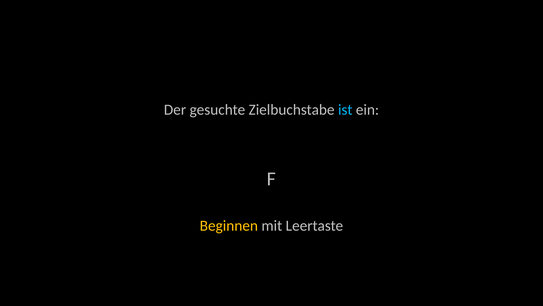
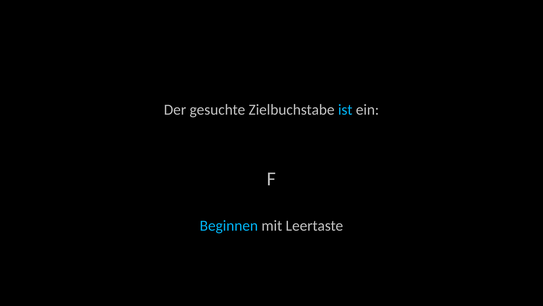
Beginnen colour: yellow -> light blue (229, 225)
